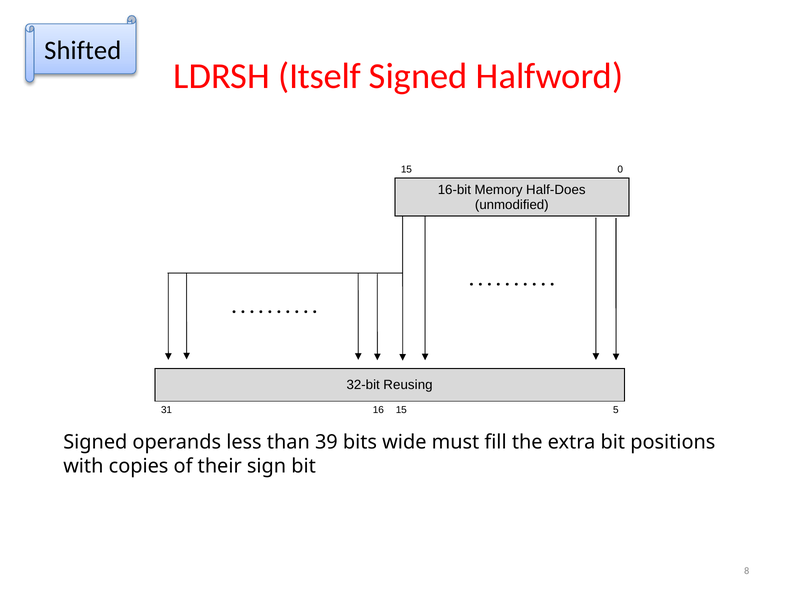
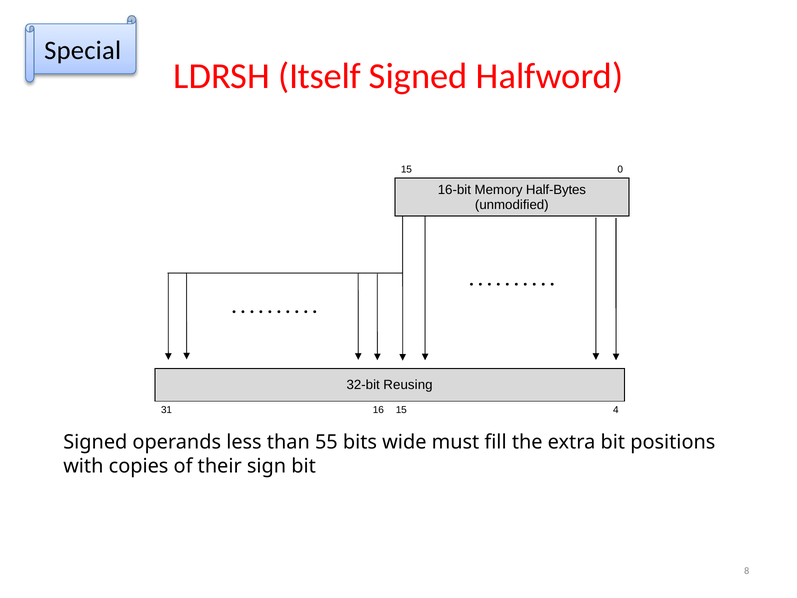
Shifted: Shifted -> Special (83, 51)
Half-Does: Half-Does -> Half-Bytes (556, 190)
5: 5 -> 4 (616, 410)
39: 39 -> 55 (326, 442)
